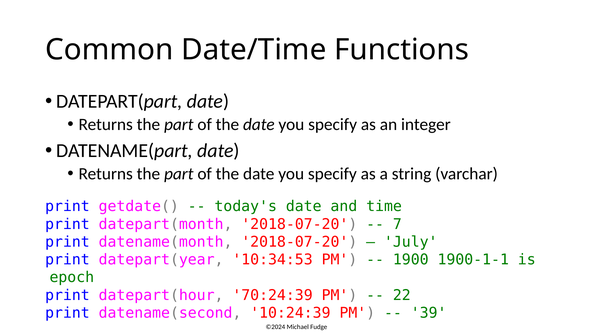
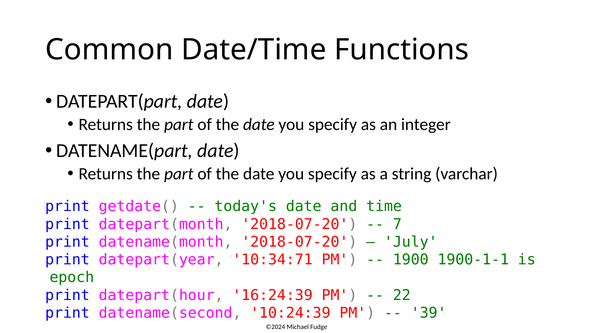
10:34:53: 10:34:53 -> 10:34:71 (273, 260)
70:24:39: 70:24:39 -> 16:24:39 (273, 296)
